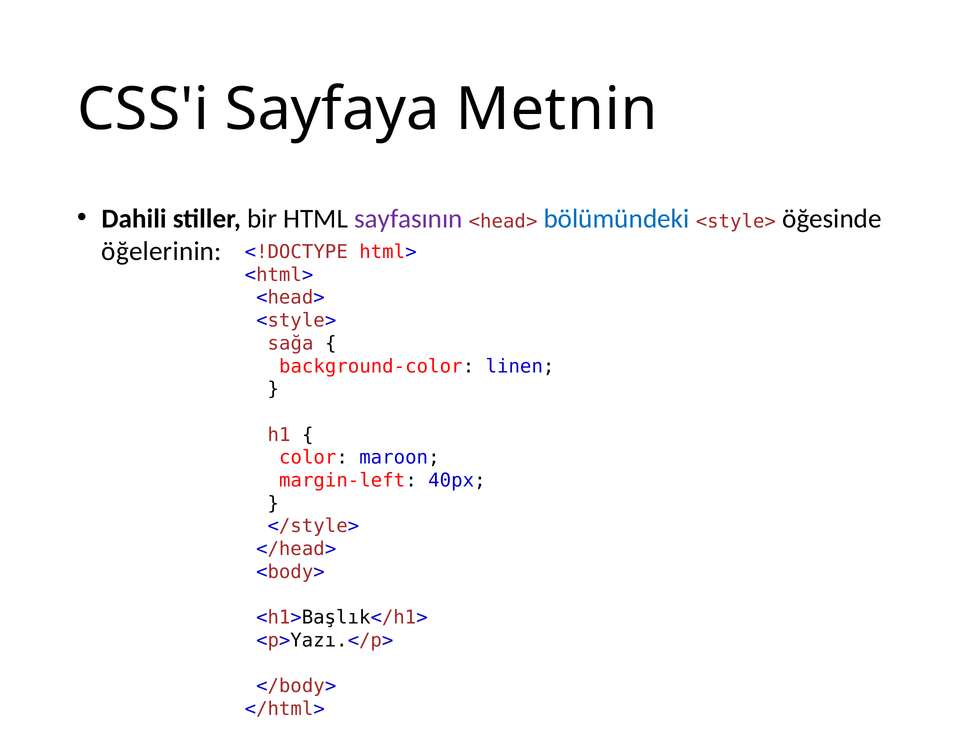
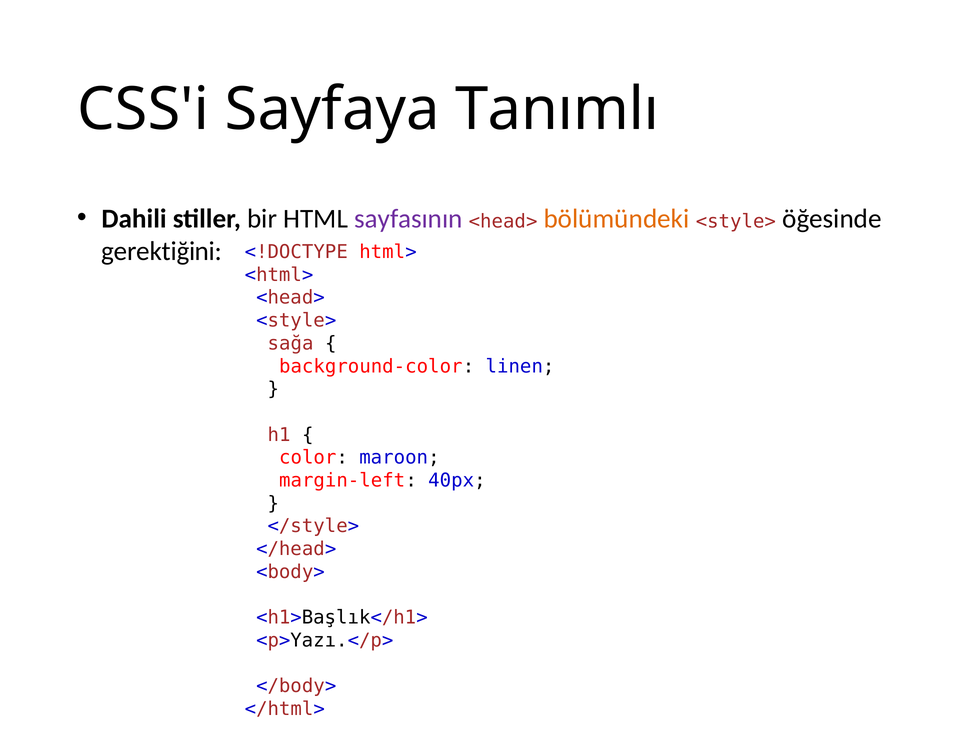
Metnin: Metnin -> Tanımlı (557, 110)
bölümündeki colour: blue -> orange (617, 218)
öğelerinin: öğelerinin -> gerektiğini (162, 251)
